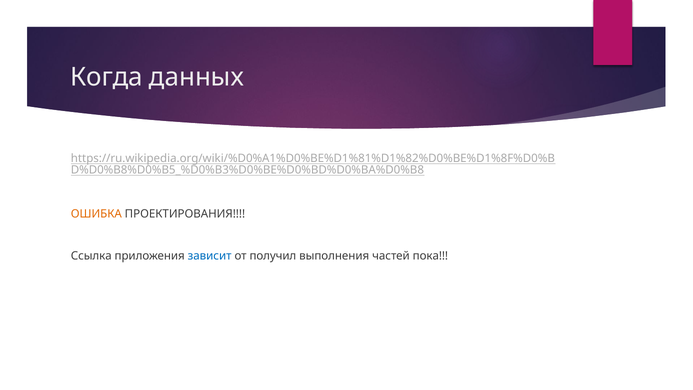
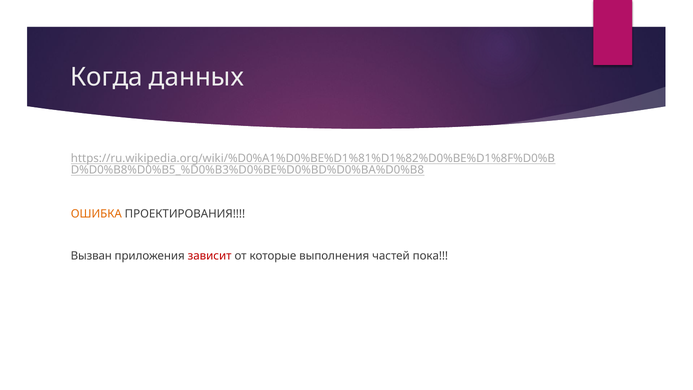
Ссылка: Ссылка -> Вызван (91, 256)
зависит colour: blue -> red (210, 256)
получил: получил -> которые (273, 256)
